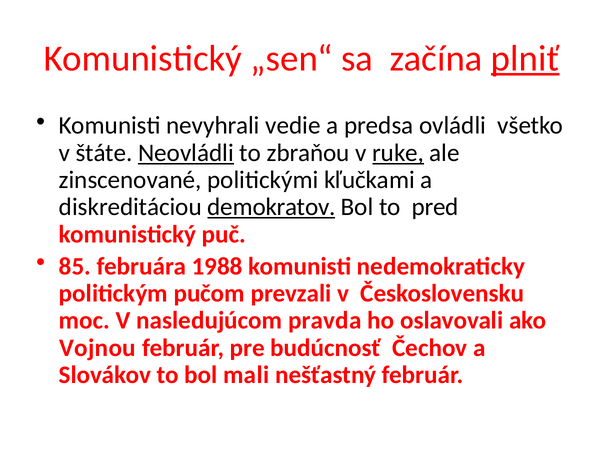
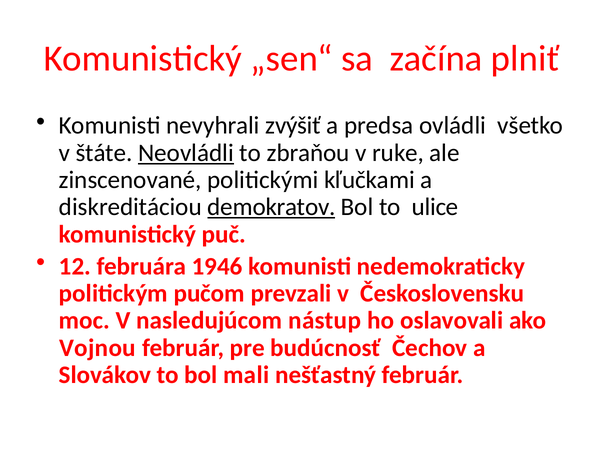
plniť underline: present -> none (525, 58)
vedie: vedie -> zvýšiť (293, 126)
ruke underline: present -> none (398, 153)
pred: pred -> ulice (435, 207)
85: 85 -> 12 (75, 266)
1988: 1988 -> 1946 (217, 266)
pravda: pravda -> nástup (325, 321)
